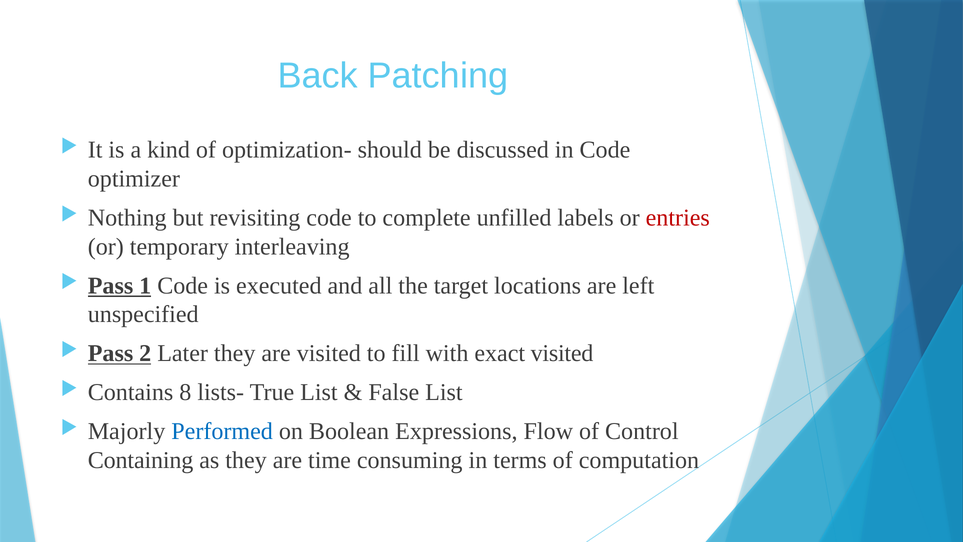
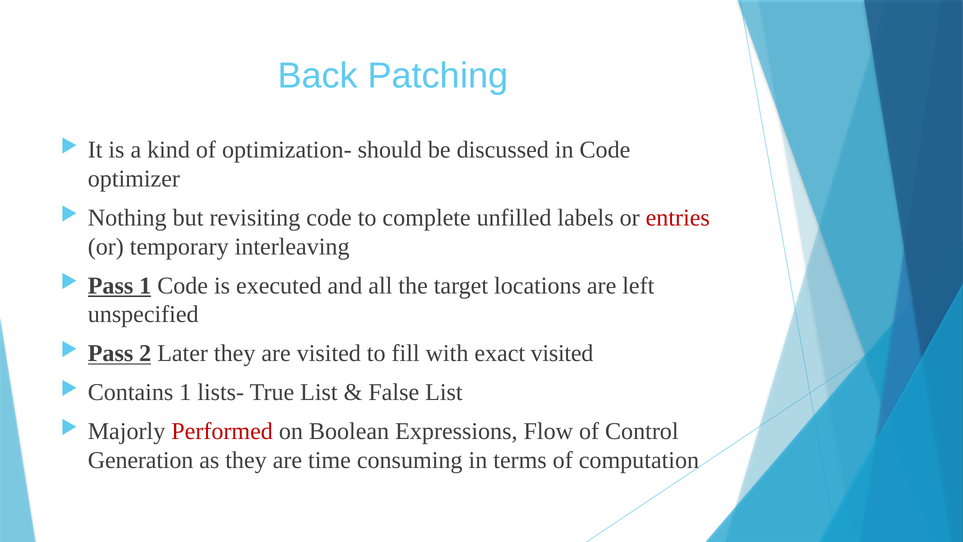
Contains 8: 8 -> 1 (185, 392)
Performed colour: blue -> red (222, 431)
Containing: Containing -> Generation (141, 460)
